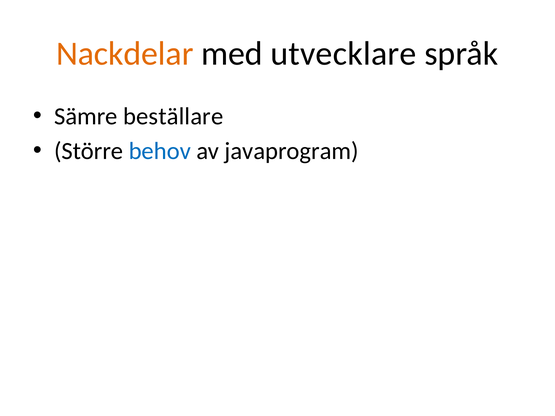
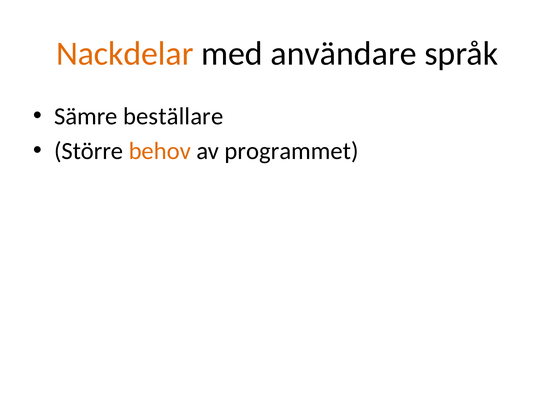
utvecklare: utvecklare -> användare (344, 54)
behov colour: blue -> orange (160, 151)
javaprogram: javaprogram -> programmet (292, 151)
